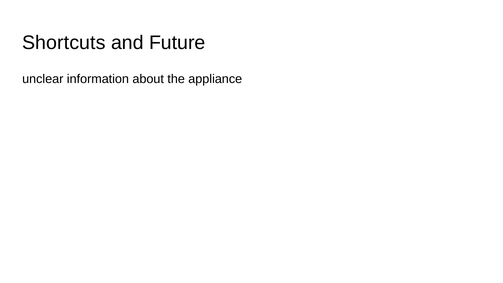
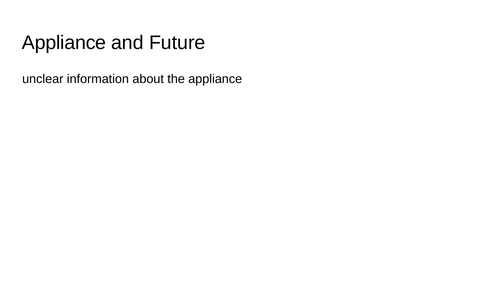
Shortcuts: Shortcuts -> Appliance (64, 43)
